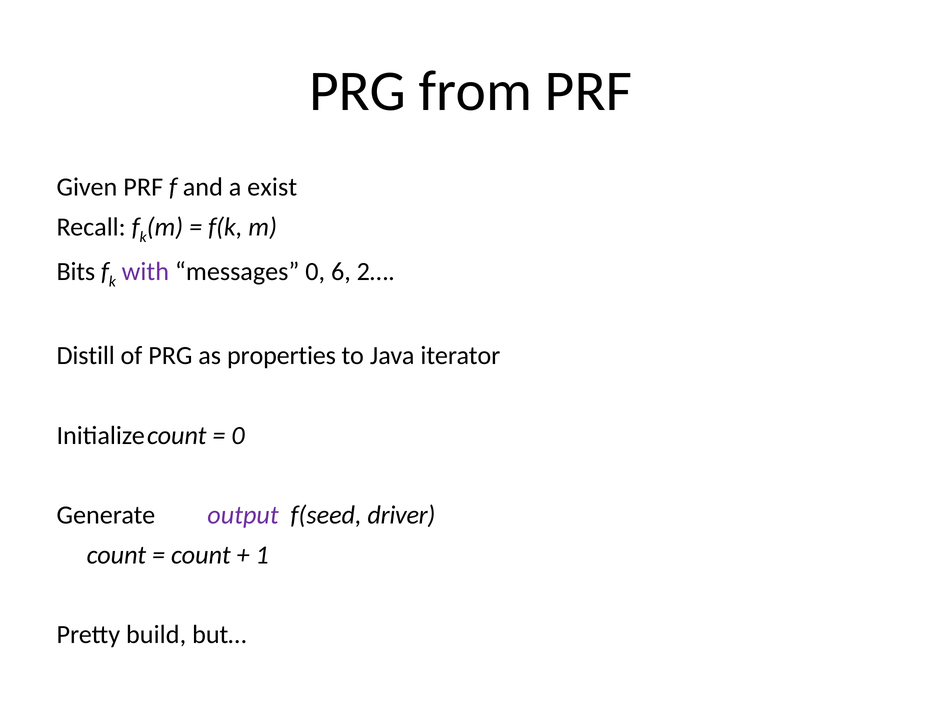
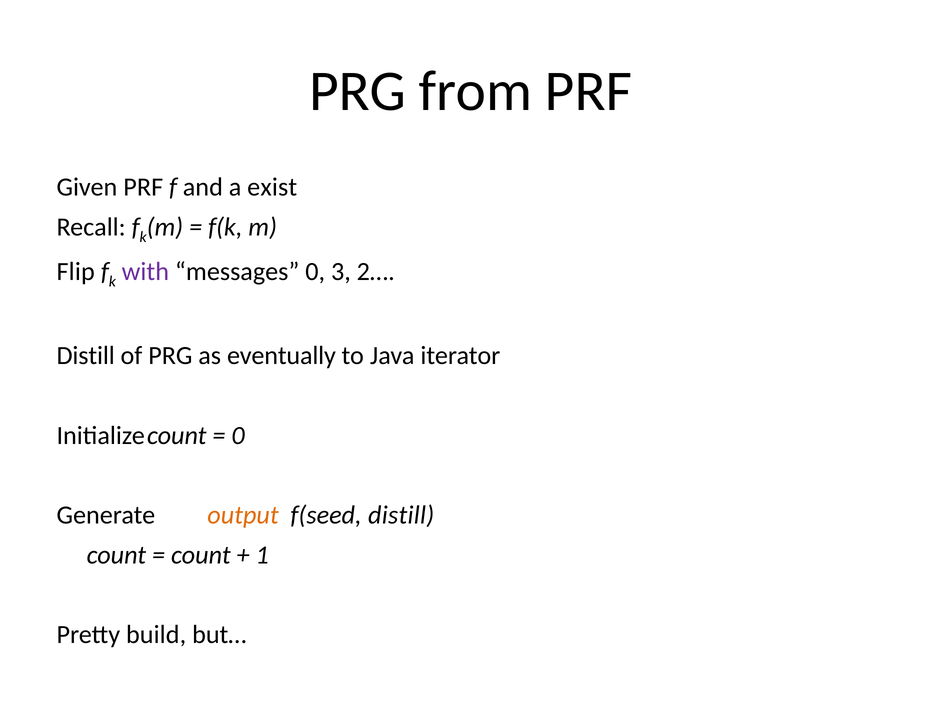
Bits: Bits -> Flip (76, 271)
6: 6 -> 3 (341, 271)
properties: properties -> eventually (281, 356)
output colour: purple -> orange (243, 515)
f(seed driver: driver -> distill (401, 515)
